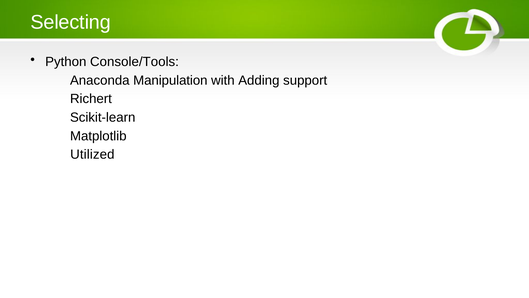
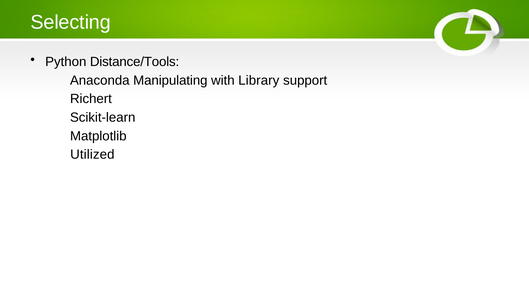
Console/Tools: Console/Tools -> Distance/Tools (135, 62)
Manipulation: Manipulation -> Manipulating (170, 80)
Adding: Adding -> Library (259, 80)
